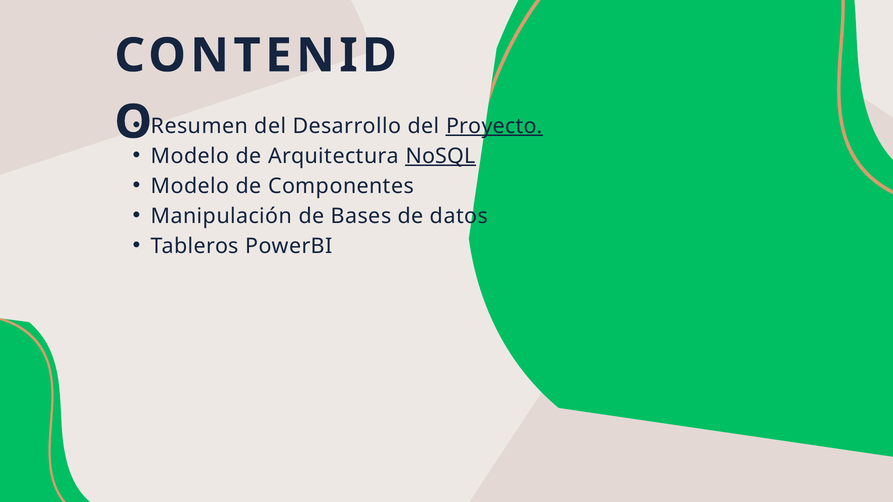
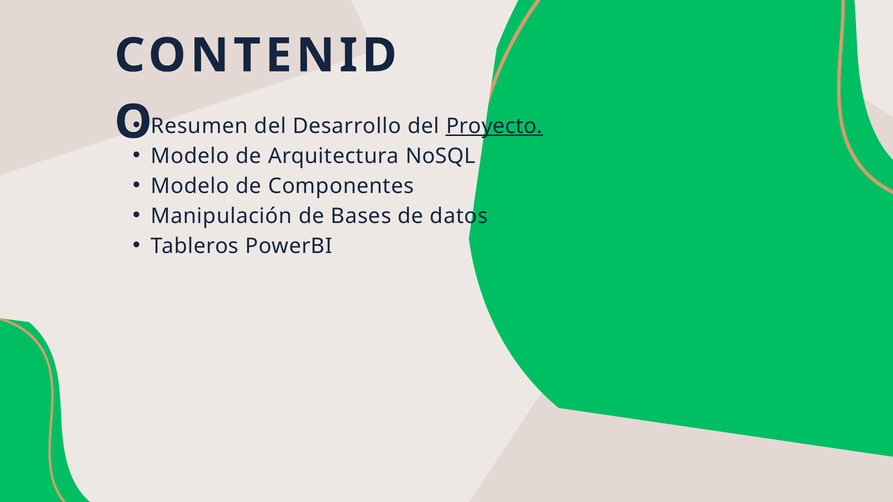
NoSQL underline: present -> none (440, 156)
